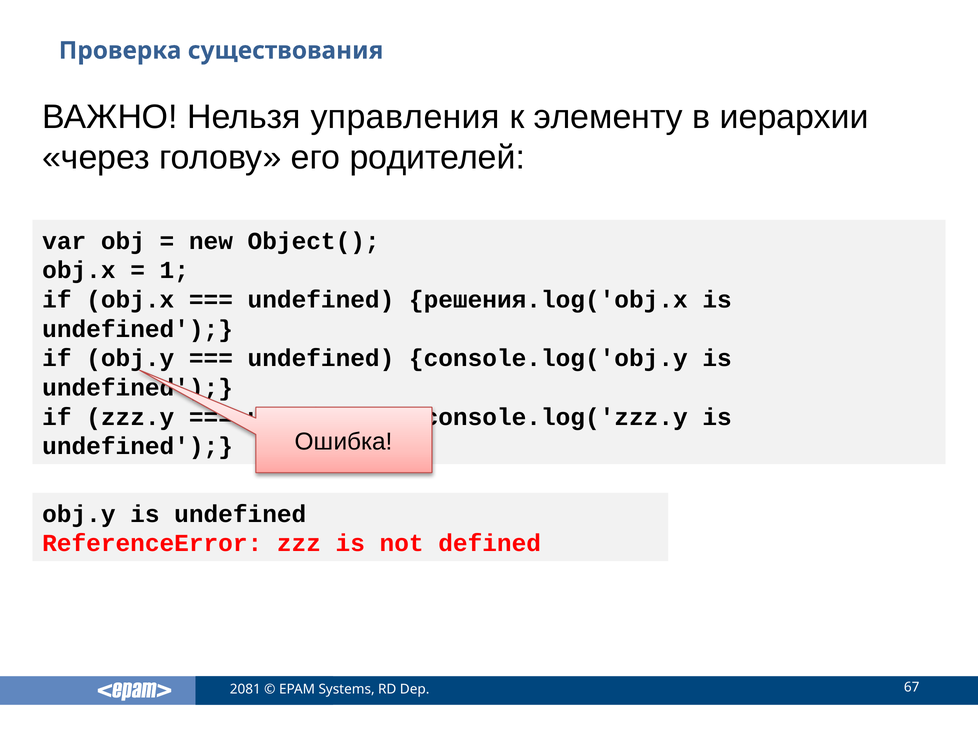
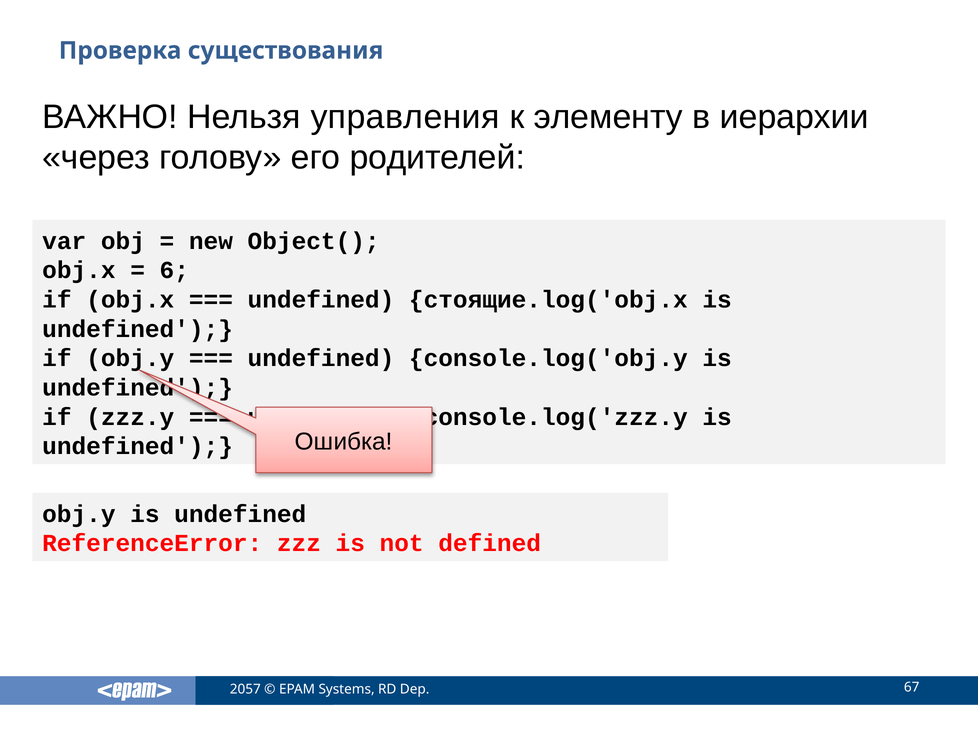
1: 1 -> 6 (174, 271)
решения.log('obj.x: решения.log('obj.x -> стоящие.log('obj.x (548, 300)
2081: 2081 -> 2057 (245, 690)
